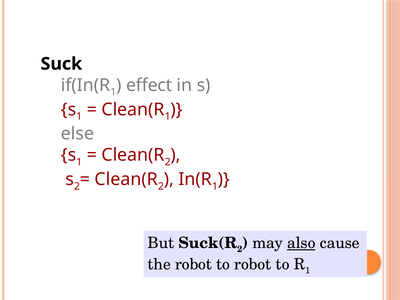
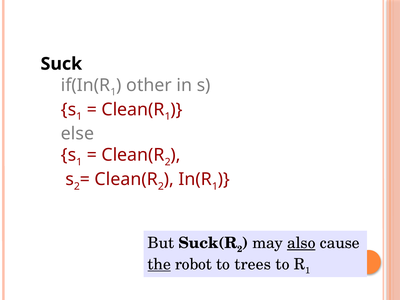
effect: effect -> other (149, 85)
the underline: none -> present (159, 264)
to robot: robot -> trees (253, 264)
